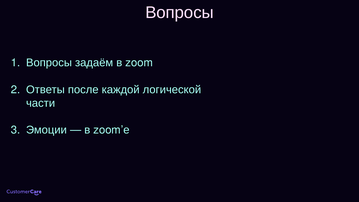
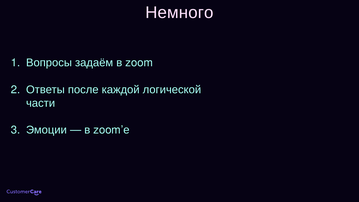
Вопросы: Вопросы -> Немного (179, 13)
